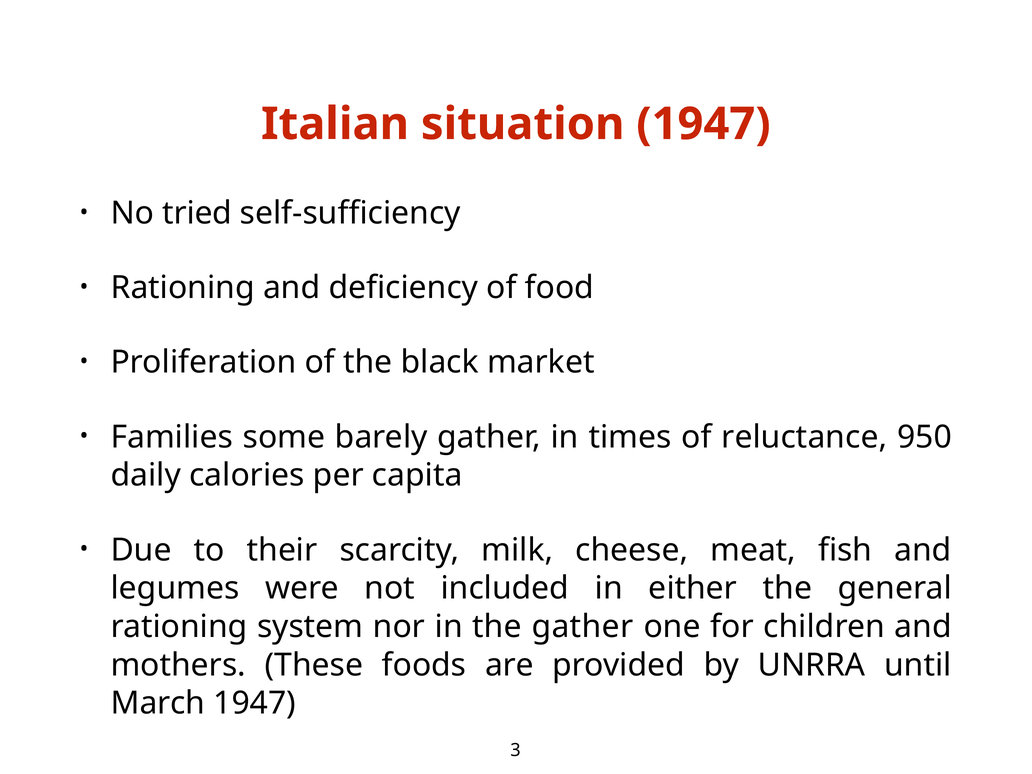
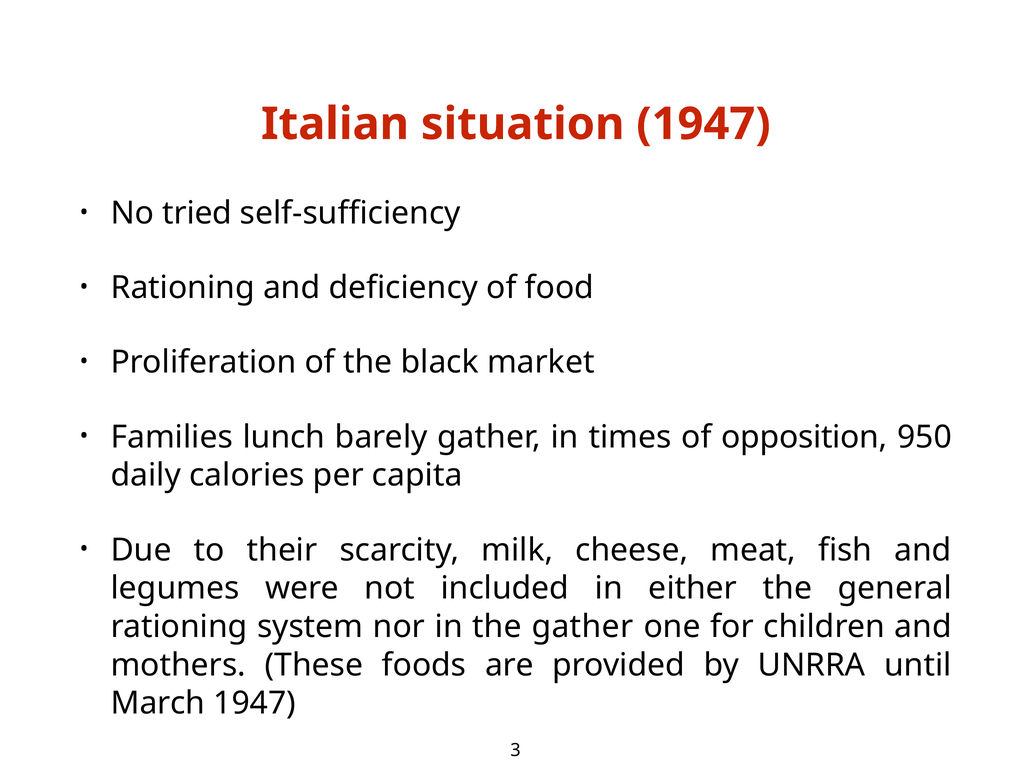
some: some -> lunch (284, 437)
reluctance: reluctance -> opposition (804, 437)
